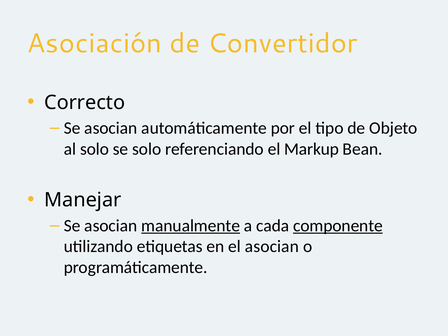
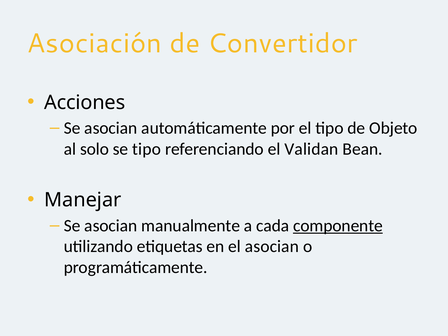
Correcto: Correcto -> Acciones (85, 102)
se solo: solo -> tipo (147, 149)
Markup: Markup -> Validan (311, 149)
manualmente underline: present -> none (191, 226)
